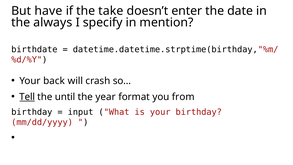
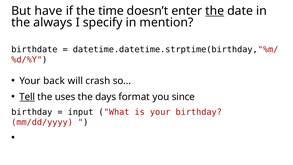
take: take -> time (111, 11)
the underline: none -> present (215, 11)
until: until -> uses (65, 97)
year: year -> days (106, 97)
from: from -> since (183, 97)
